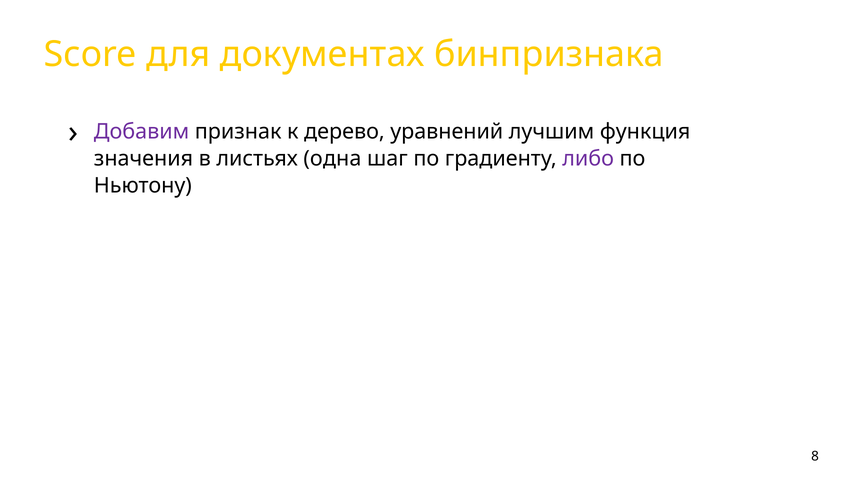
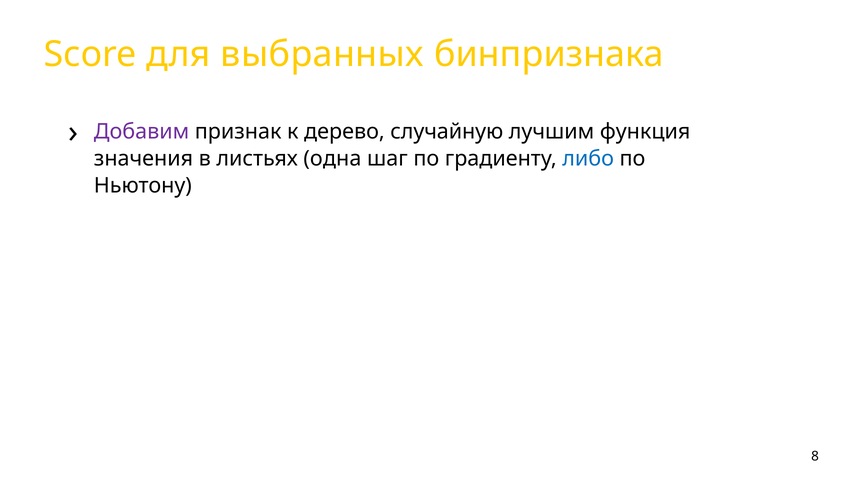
документах: документах -> выбранных (322, 54)
уравнений: уравнений -> случайную (447, 132)
либо colour: purple -> blue (588, 159)
